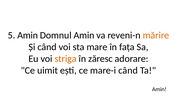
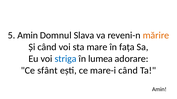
Domnul Amin: Amin -> Slava (84, 35)
striga colour: orange -> blue (66, 59)
zăresc: zăresc -> lumea (100, 59)
uimit: uimit -> sfânt (47, 71)
